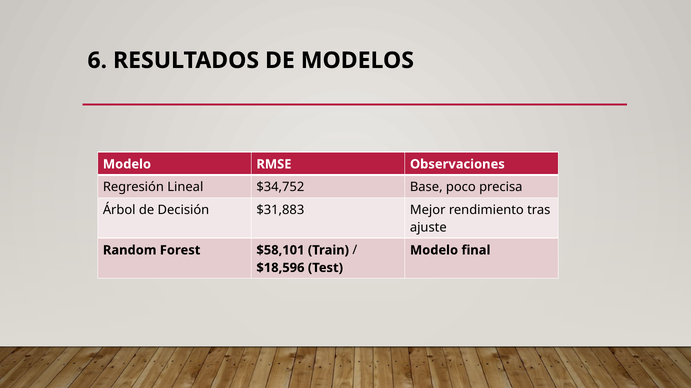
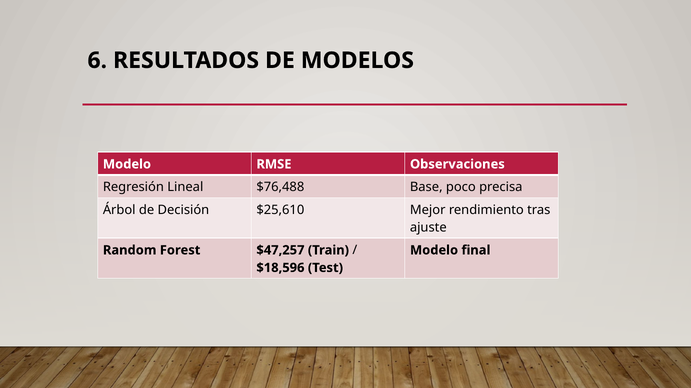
$34,752: $34,752 -> $76,488 (280, 187)
$31,883: $31,883 -> $25,610 (280, 210)
$58,101: $58,101 -> $47,257 (280, 251)
